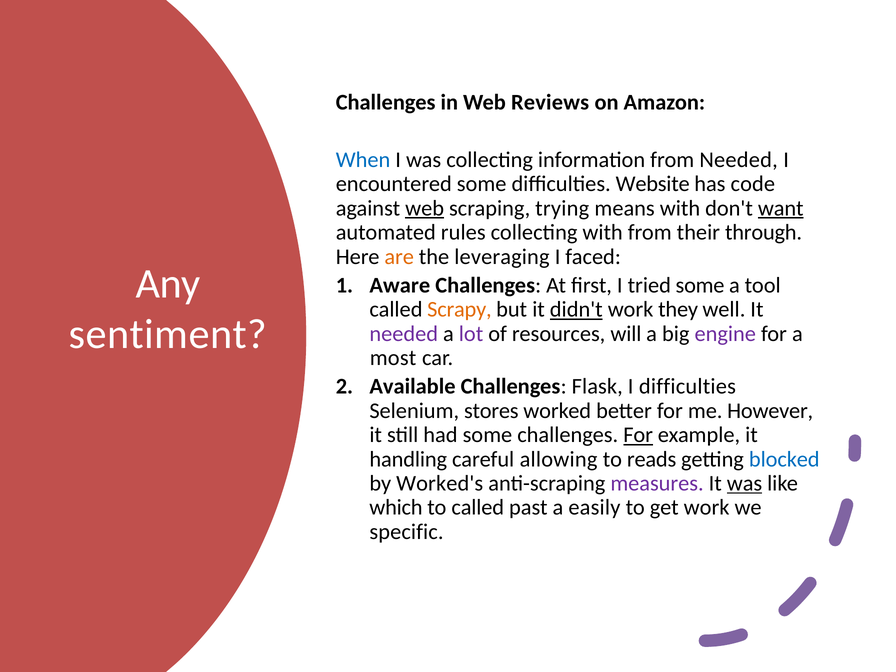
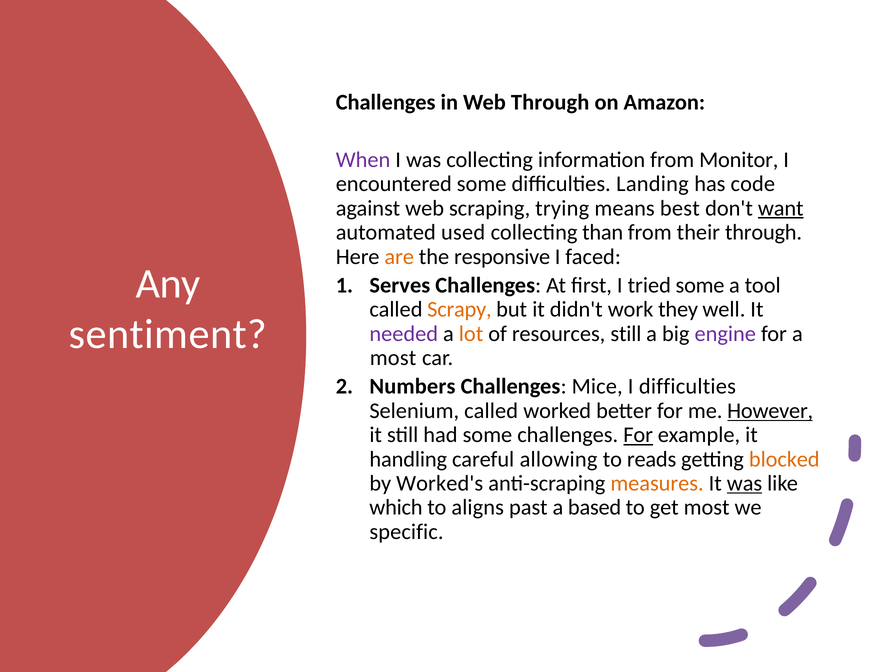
Web Reviews: Reviews -> Through (550, 103)
When colour: blue -> purple (363, 160)
from Needed: Needed -> Monitor (739, 160)
Website: Website -> Landing (652, 184)
web underline: present -> none (425, 208)
means with: with -> best (680, 208)
rules: rules -> used (463, 232)
collecting with: with -> than (603, 232)
leveraging: leveraging -> responsive (502, 257)
Aware: Aware -> Serves (400, 285)
didn't underline: present -> none (576, 310)
lot colour: purple -> orange (471, 334)
resources will: will -> still (626, 334)
Available: Available -> Numbers (412, 387)
Flask: Flask -> Mice (597, 387)
Selenium stores: stores -> called (491, 411)
However underline: none -> present (770, 411)
blocked colour: blue -> orange (784, 459)
measures colour: purple -> orange (657, 483)
to called: called -> aligns (478, 508)
easily: easily -> based (595, 508)
get work: work -> most (707, 508)
